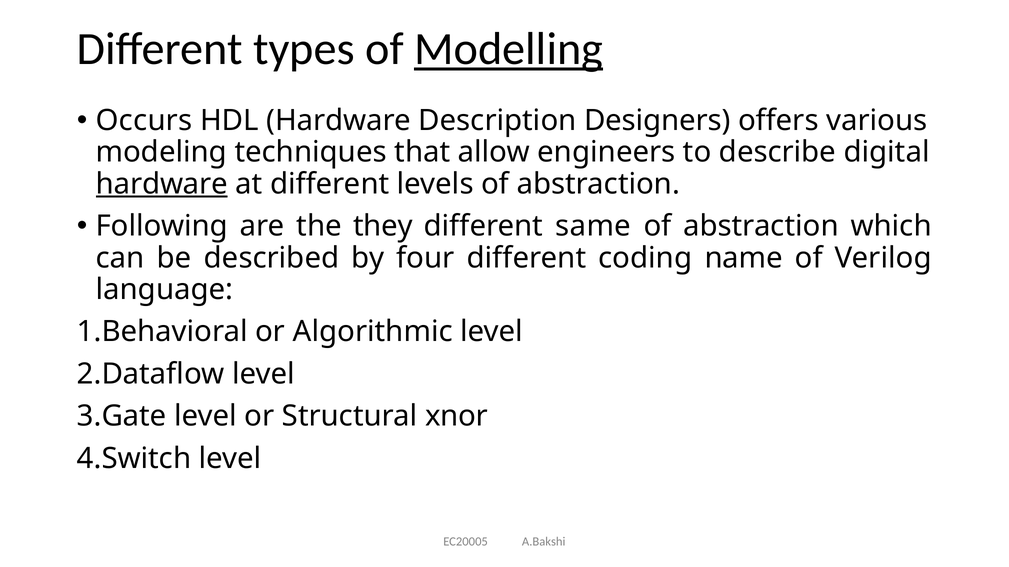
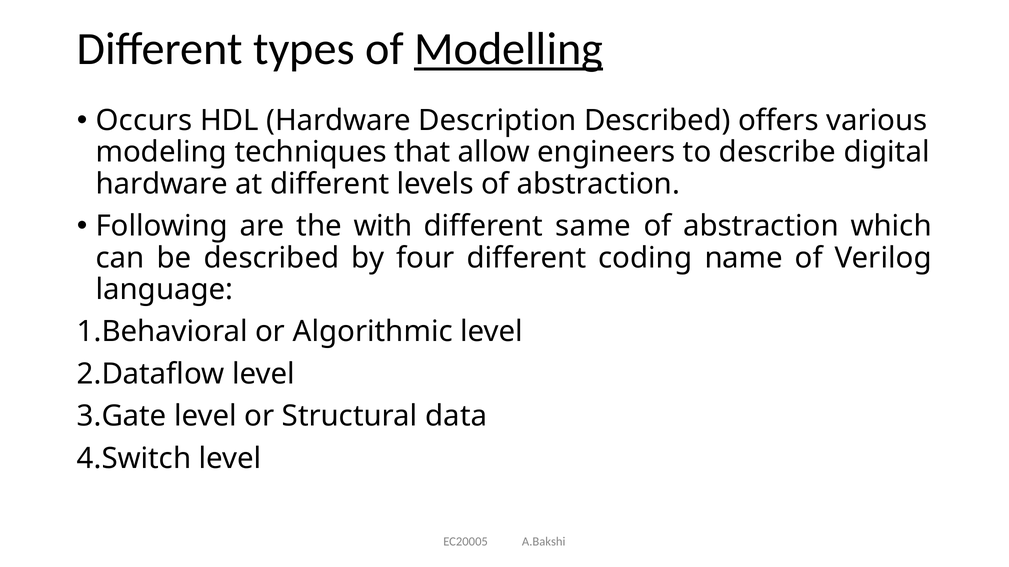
Description Designers: Designers -> Described (657, 121)
hardware underline: present -> none (162, 184)
they: they -> with (383, 226)
xnor: xnor -> data (456, 417)
